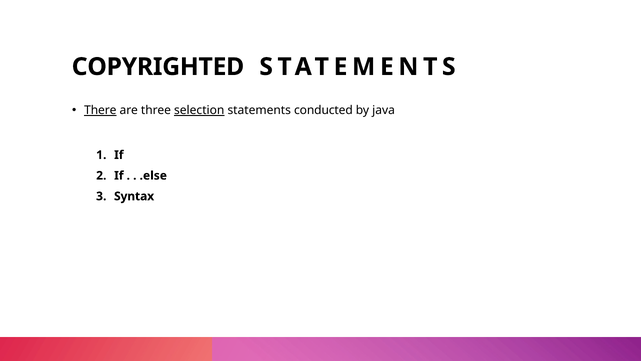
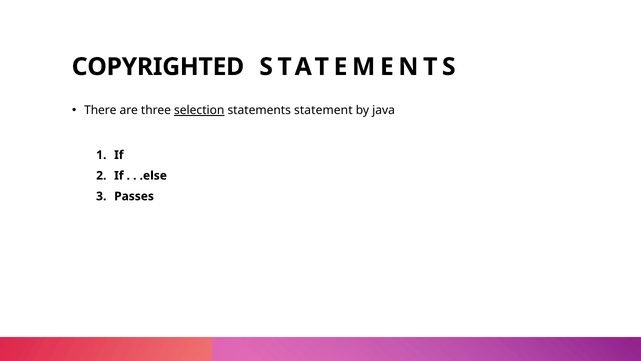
There underline: present -> none (100, 110)
conducted: conducted -> statement (323, 110)
Syntax: Syntax -> Passes (134, 196)
